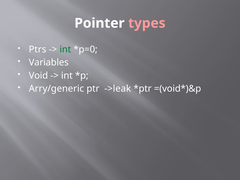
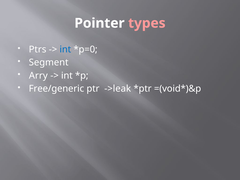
int colour: green -> blue (65, 49)
Variables: Variables -> Segment (49, 63)
Void: Void -> Arry (38, 76)
Arry/generic: Arry/generic -> Free/generic (56, 89)
